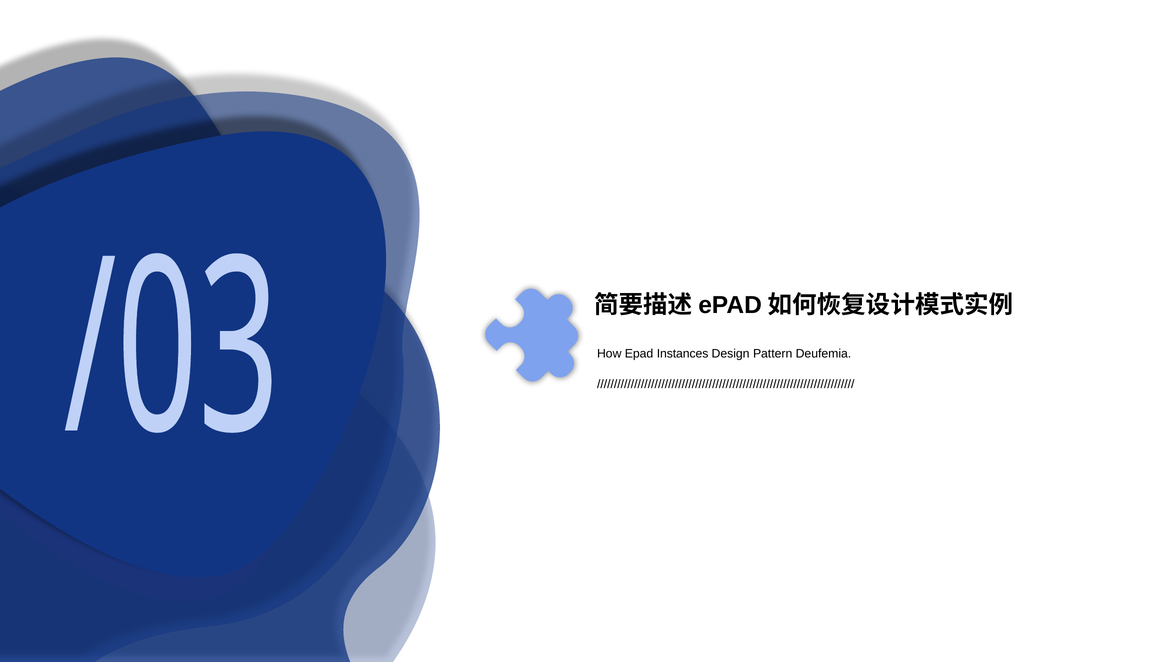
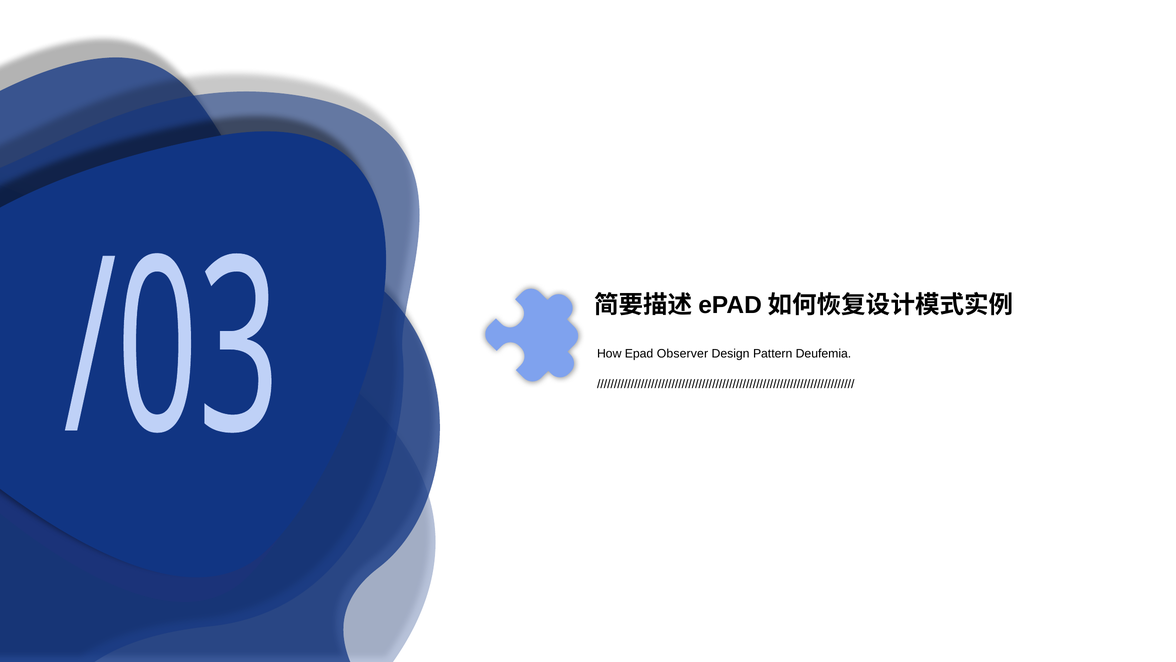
Instances: Instances -> Observer (682, 354)
